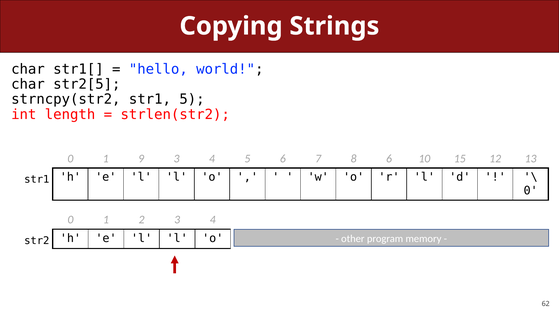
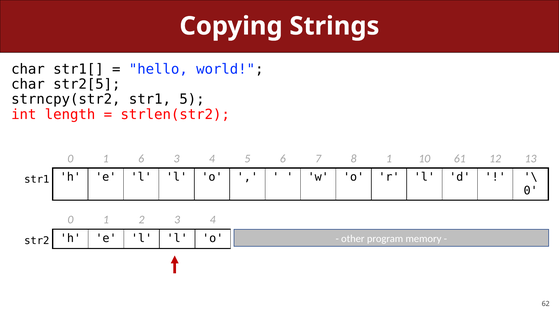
1 9: 9 -> 6 (141, 158)
8 6: 6 -> 1 (389, 158)
15: 15 -> 61 (460, 158)
